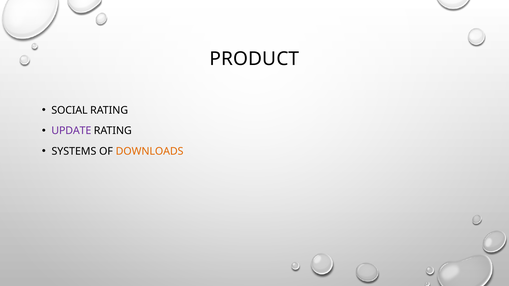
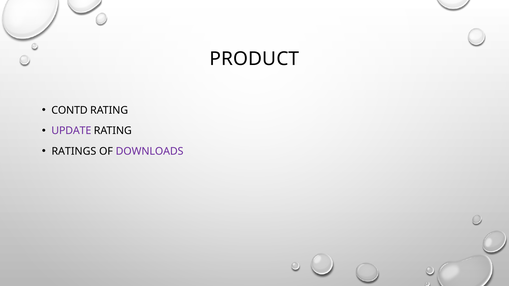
SOCIAL: SOCIAL -> CONTD (69, 110)
SYSTEMS: SYSTEMS -> RATINGS (74, 152)
DOWNLOADS colour: orange -> purple (150, 152)
